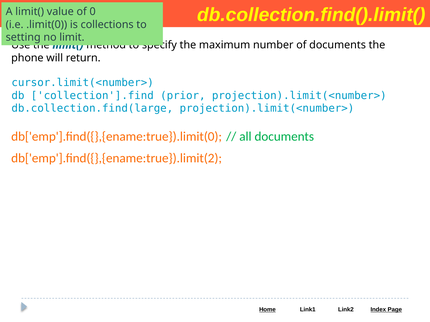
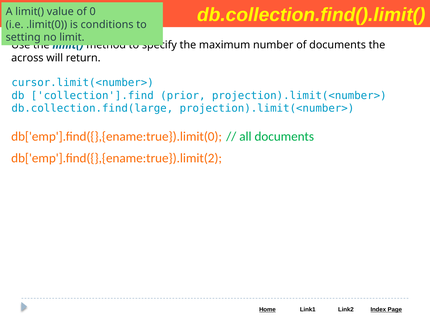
collections: collections -> conditions (107, 25)
phone: phone -> across (27, 58)
